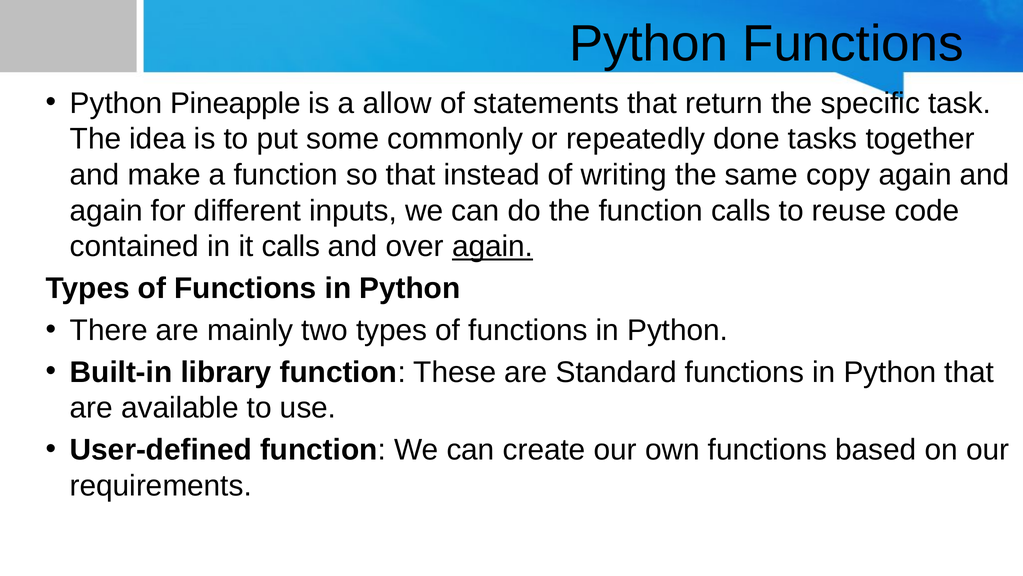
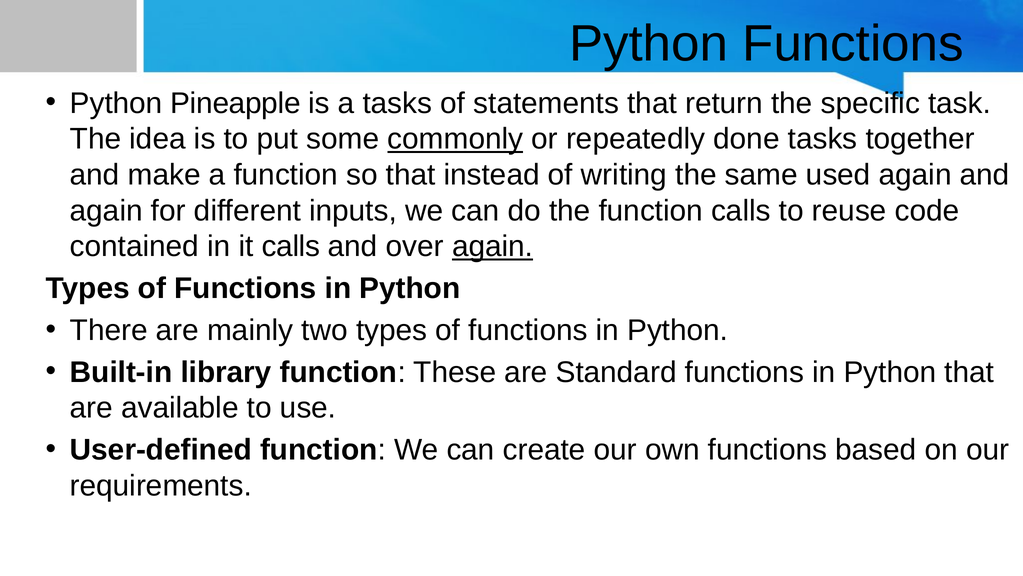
a allow: allow -> tasks (397, 103)
commonly underline: none -> present (455, 139)
copy: copy -> used (838, 175)
